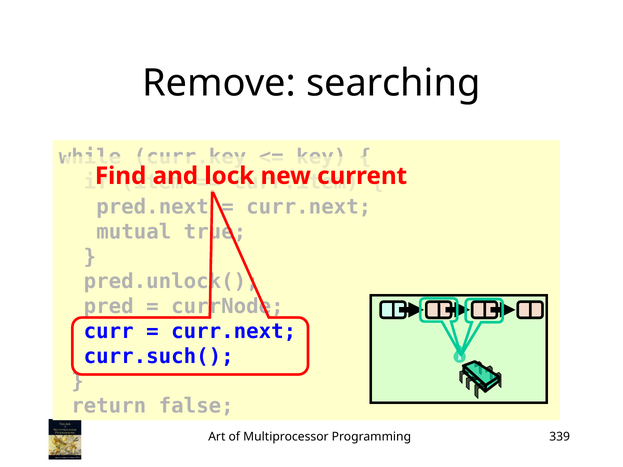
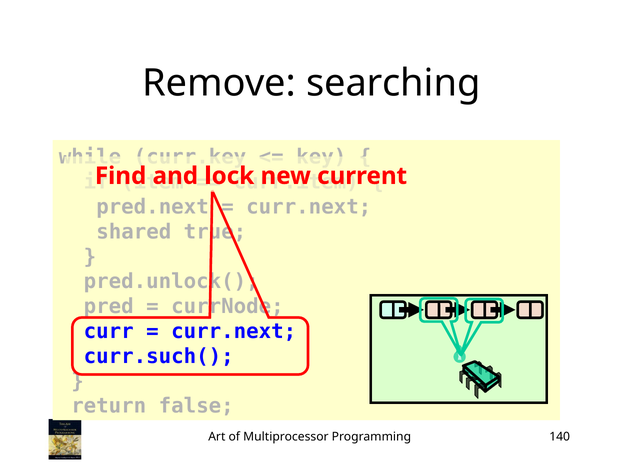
mutual: mutual -> shared (134, 232)
339: 339 -> 140 (560, 437)
